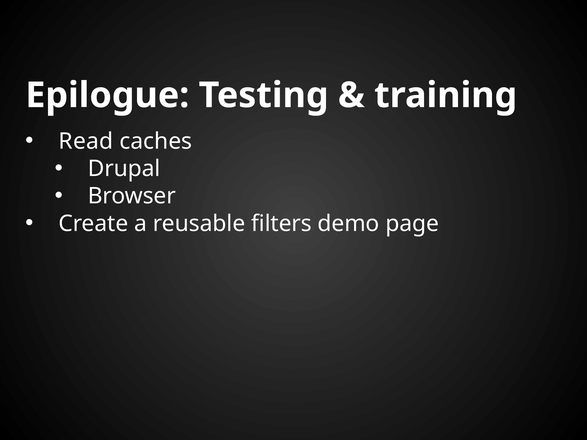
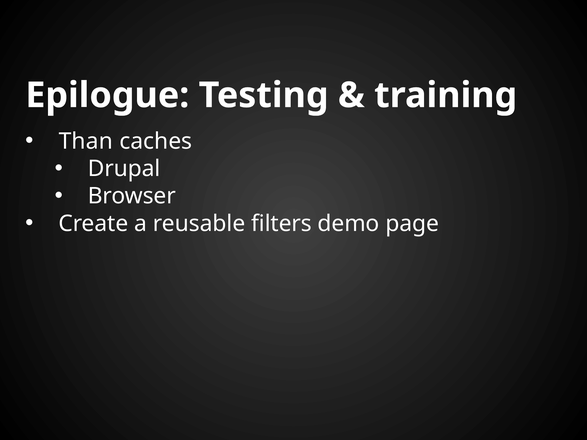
Read: Read -> Than (86, 141)
